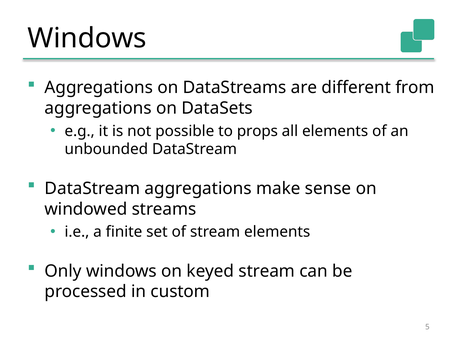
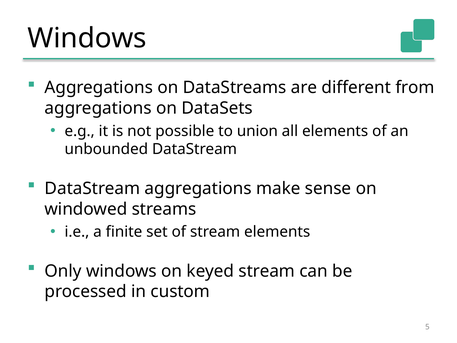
props: props -> union (257, 131)
